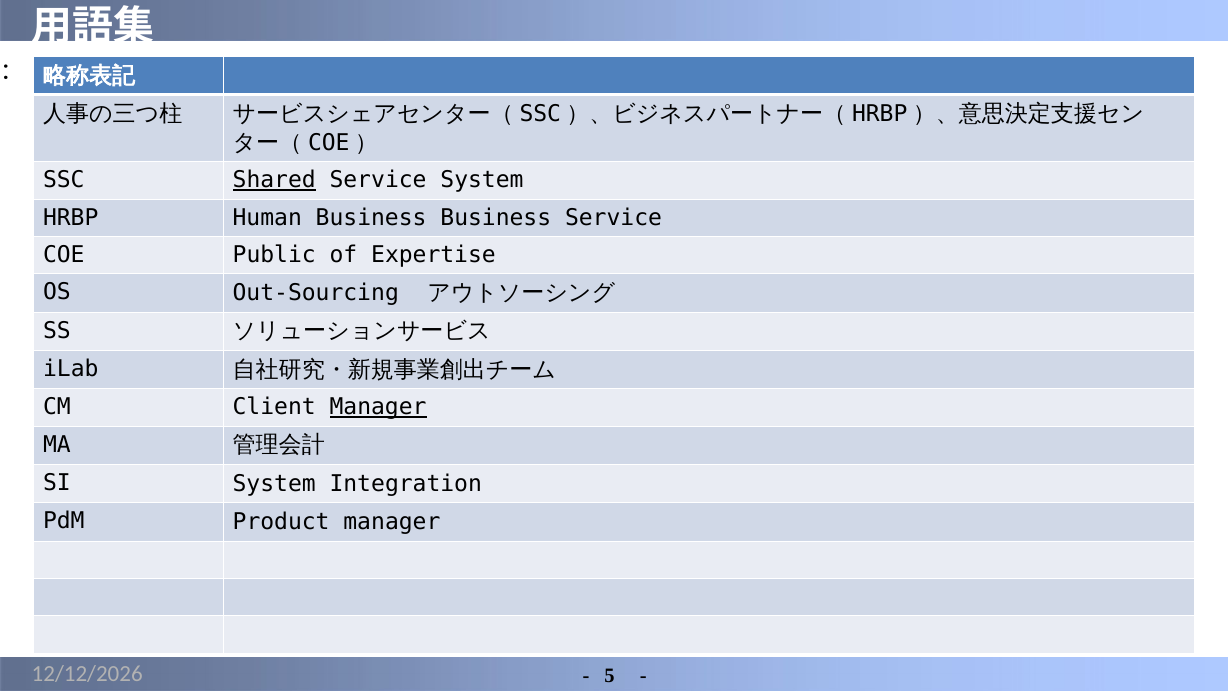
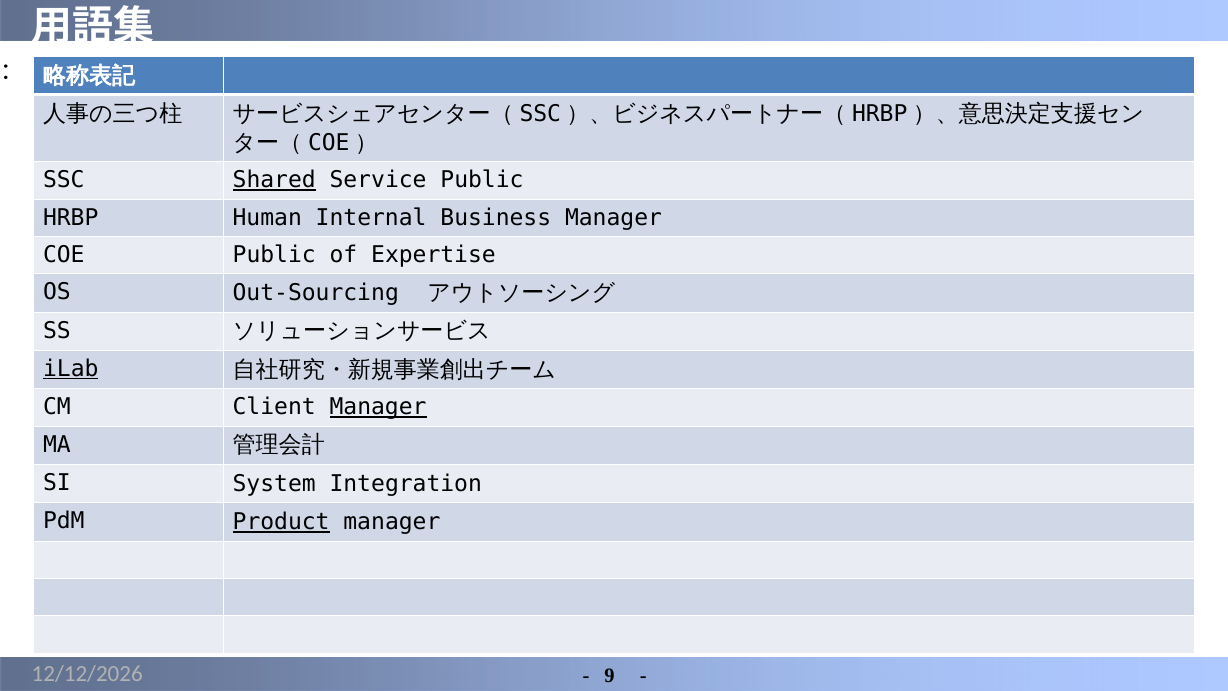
Service System: System -> Public (482, 180)
Human Business: Business -> Internal (371, 217)
Business Service: Service -> Manager (614, 217)
iLab underline: none -> present (71, 369)
Product underline: none -> present (281, 522)
5: 5 -> 9 (610, 675)
